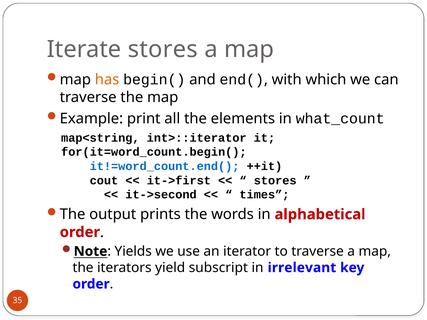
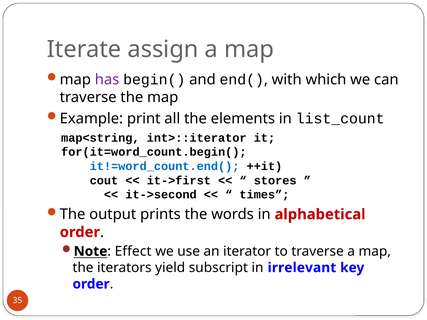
Iterate stores: stores -> assign (163, 49)
has colour: orange -> purple (107, 80)
what_count: what_count -> list_count (340, 119)
Yields: Yields -> Effect (133, 252)
